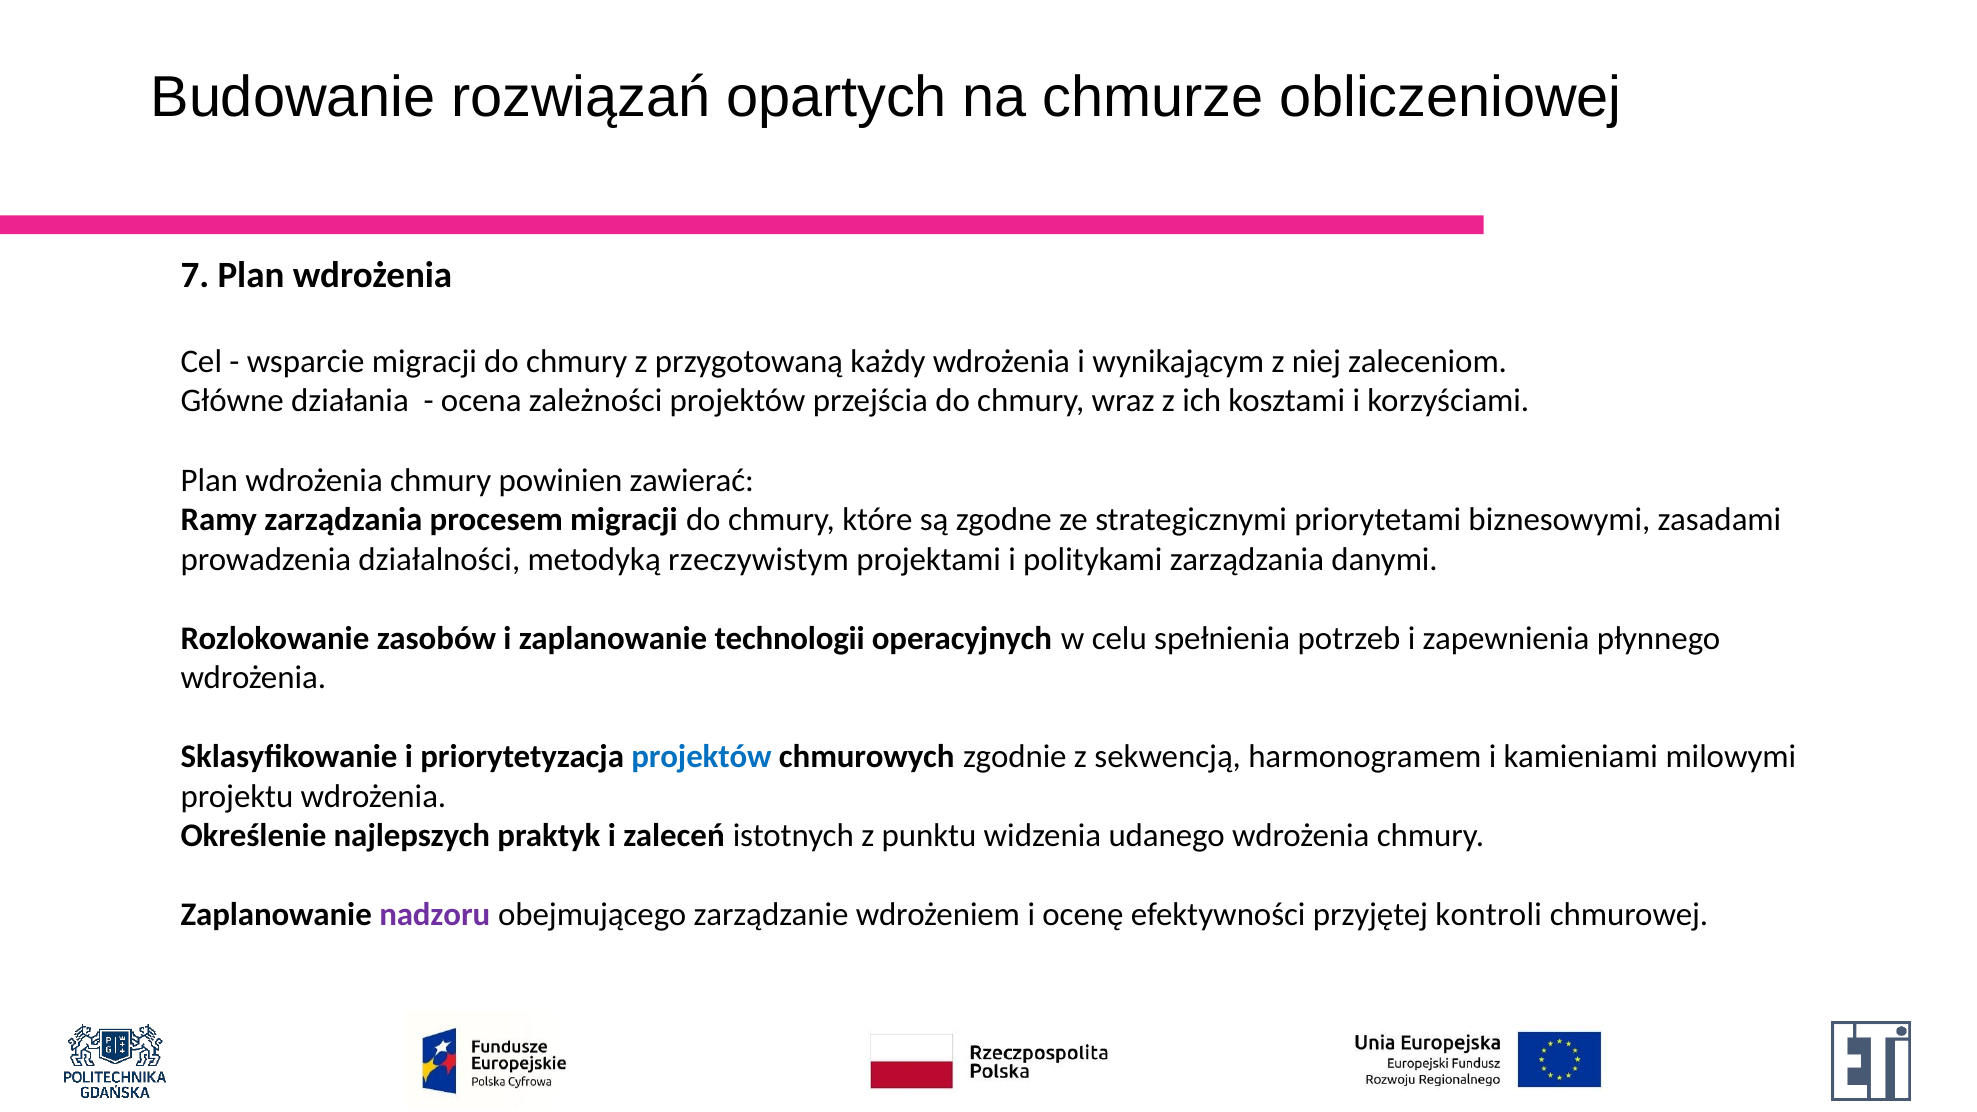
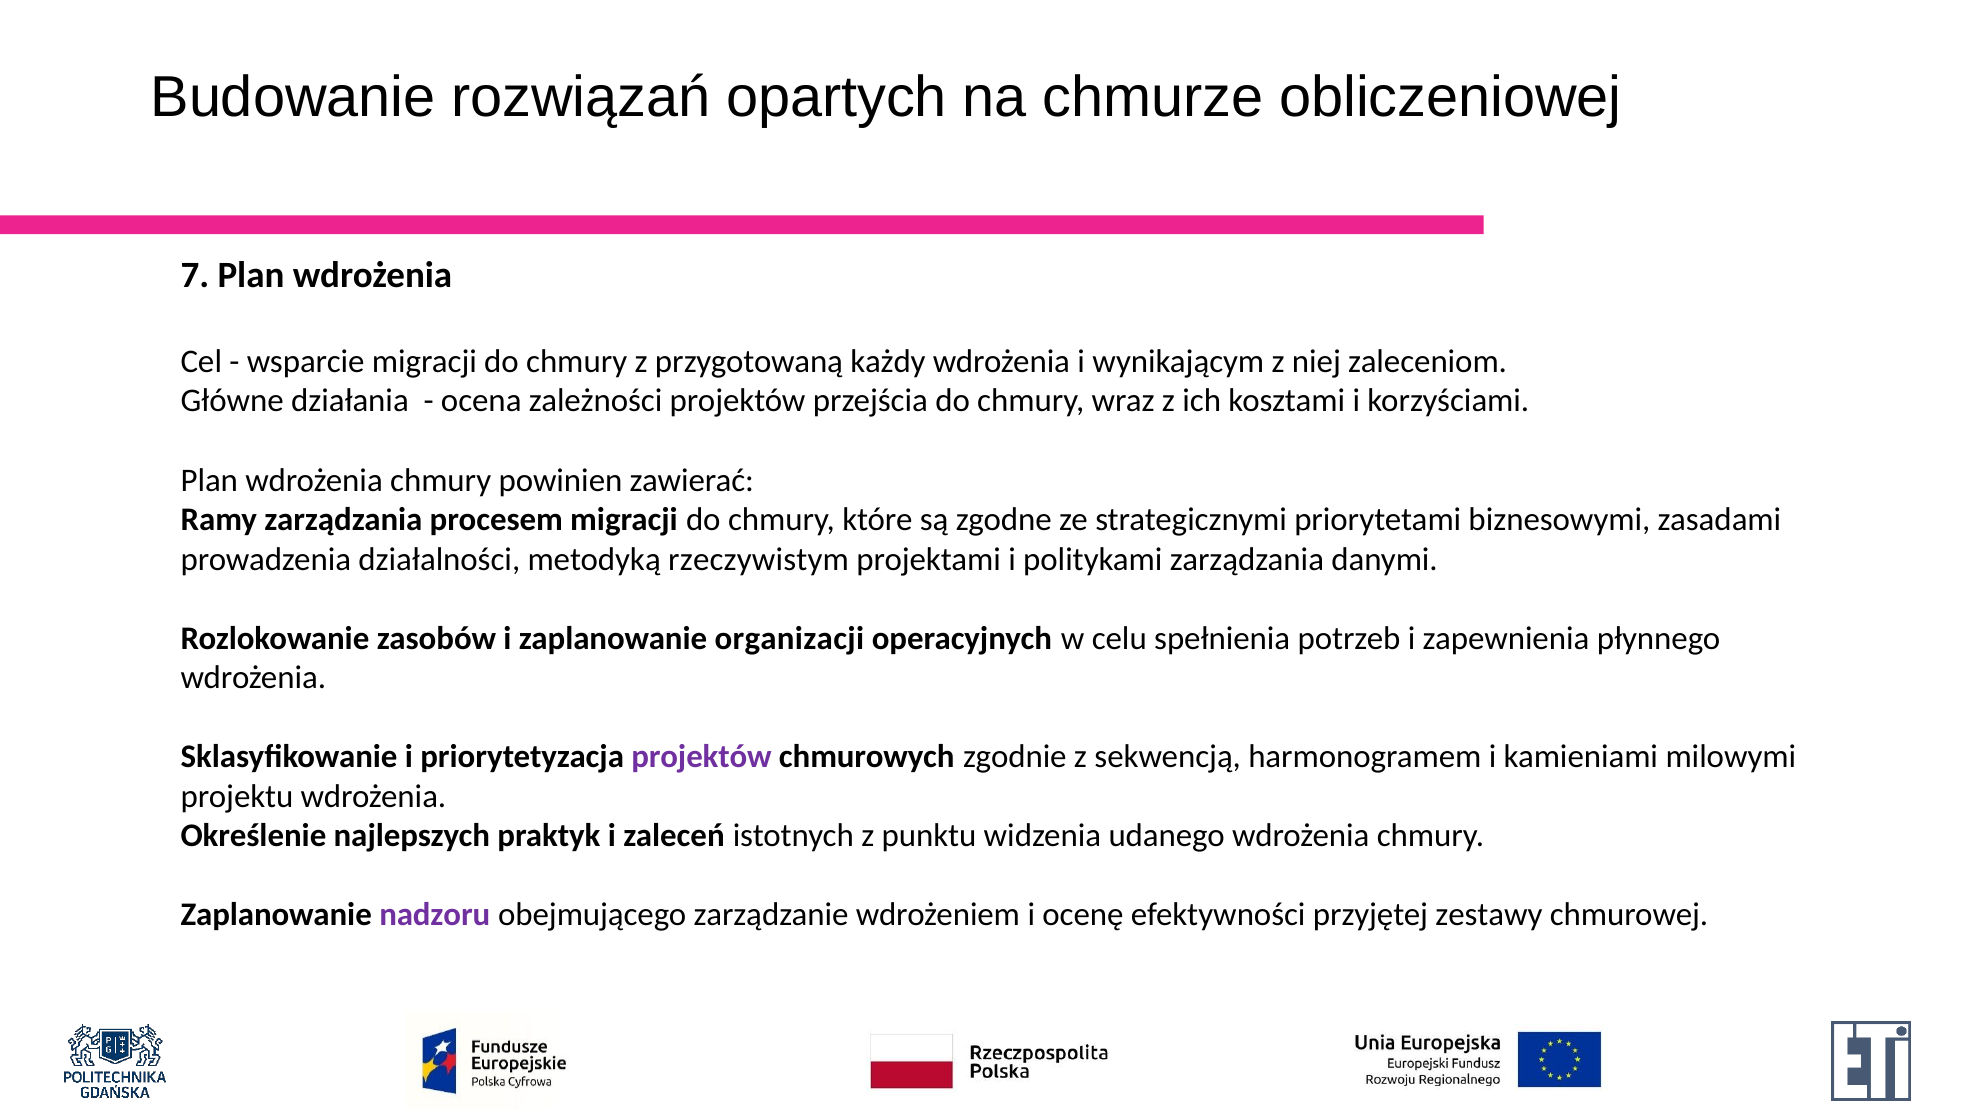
technologii: technologii -> organizacji (789, 638)
projektów colour: blue -> purple (702, 757)
kontroli: kontroli -> zestawy (1489, 915)
